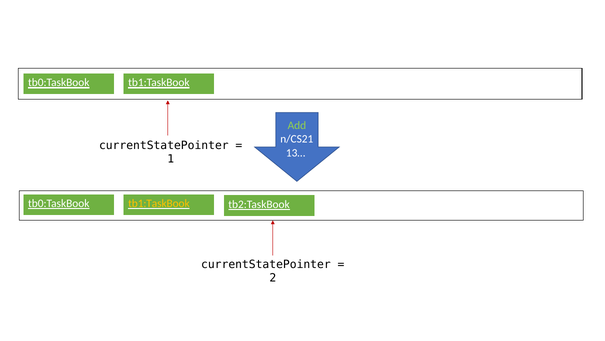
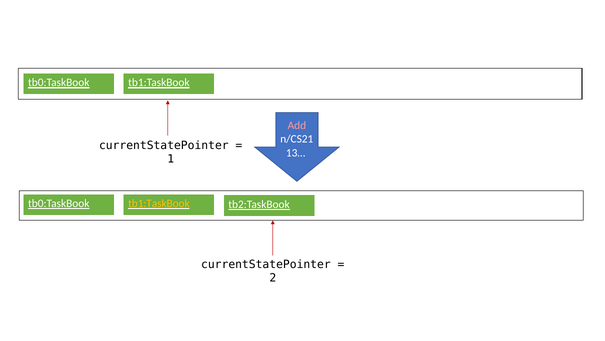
Add colour: light green -> pink (297, 125)
